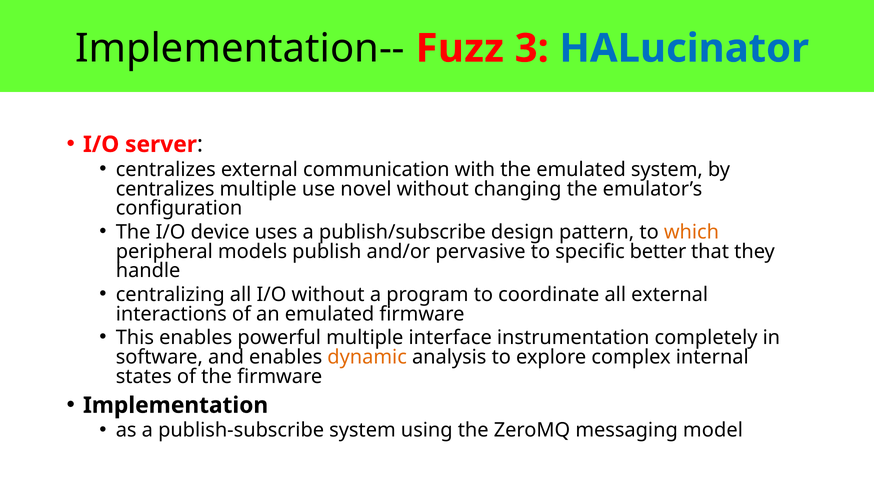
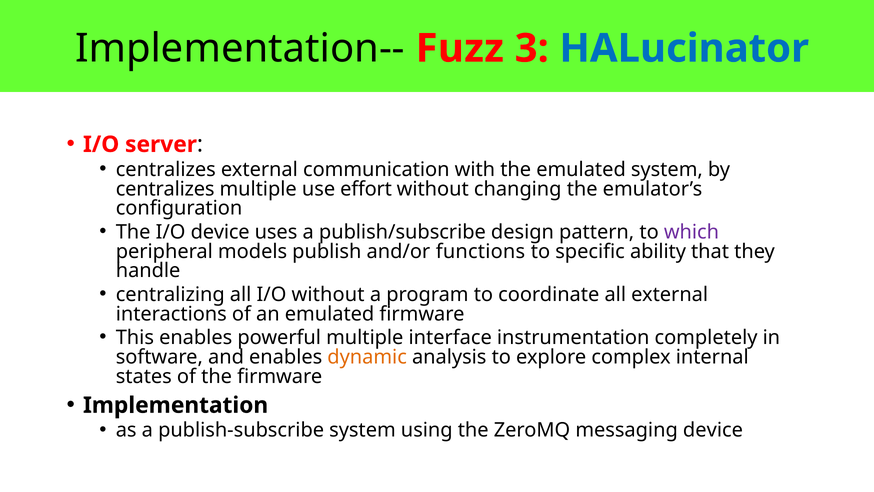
novel: novel -> effort (366, 189)
which colour: orange -> purple (691, 232)
pervasive: pervasive -> functions (480, 251)
better: better -> ability (658, 251)
messaging model: model -> device (713, 430)
